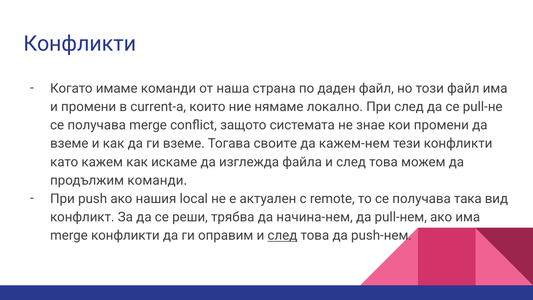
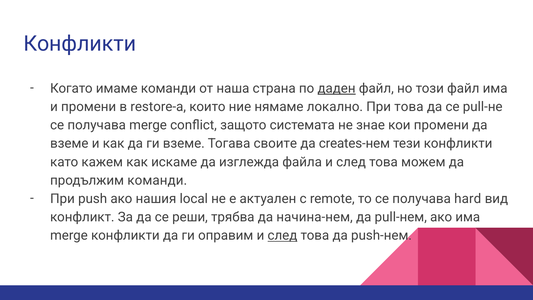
даден underline: none -> present (337, 88)
current-a: current-a -> restore-a (158, 107)
При след: след -> това (409, 107)
кажем-нем: кажем-нем -> creates-нем (354, 143)
така: така -> hard (468, 199)
